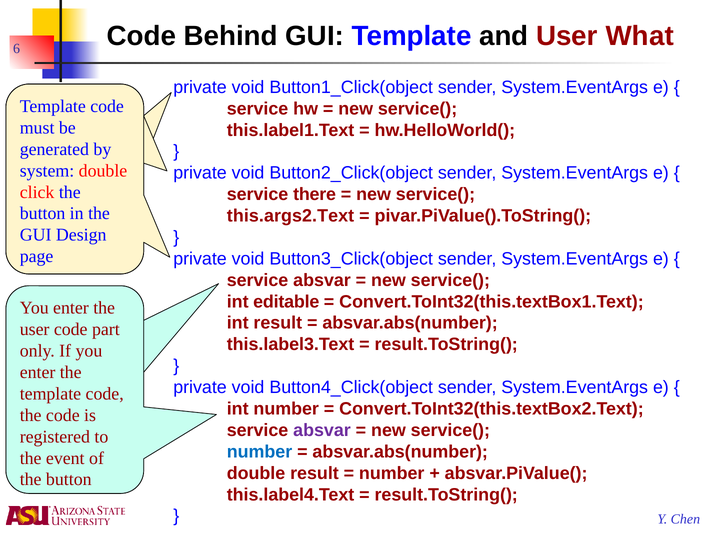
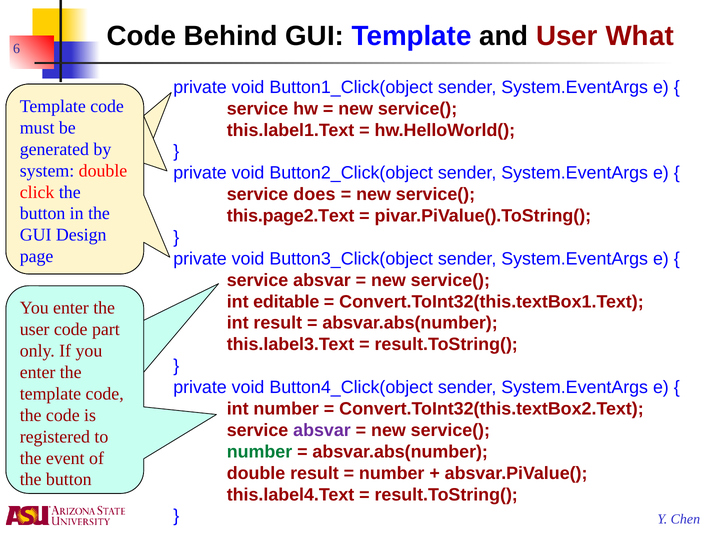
there: there -> does (314, 194)
this.args2.Text: this.args2.Text -> this.page2.Text (291, 216)
number colour: blue -> green (260, 451)
